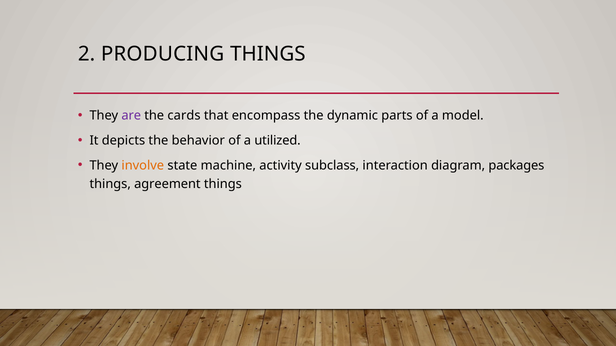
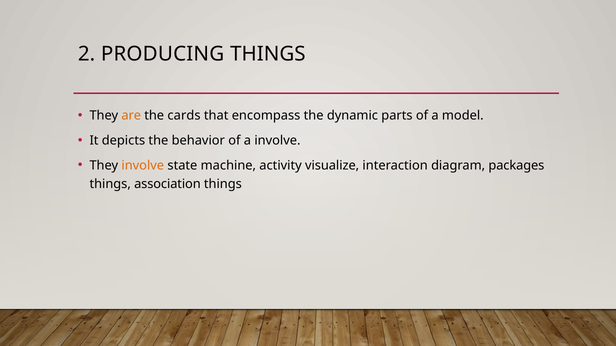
are colour: purple -> orange (131, 116)
a utilized: utilized -> involve (277, 141)
subclass: subclass -> visualize (332, 166)
agreement: agreement -> association (167, 184)
